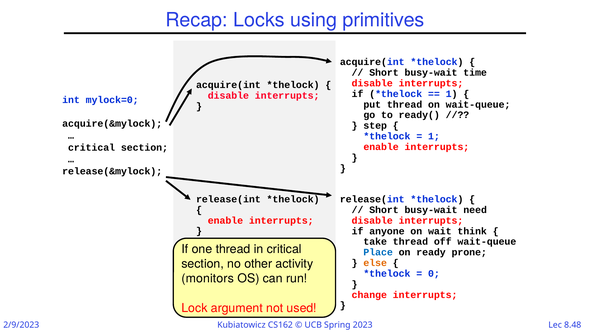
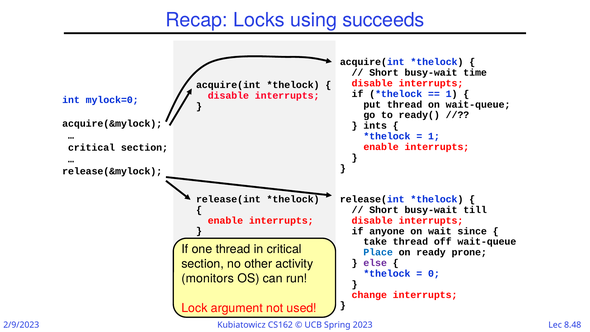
primitives: primitives -> succeeds (383, 20)
step: step -> ints (375, 126)
need: need -> till (475, 210)
think: think -> since (472, 231)
else colour: orange -> purple (375, 263)
